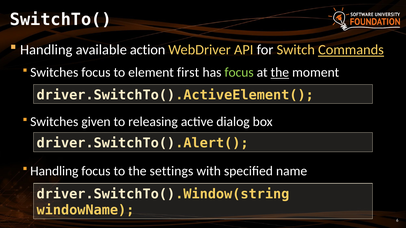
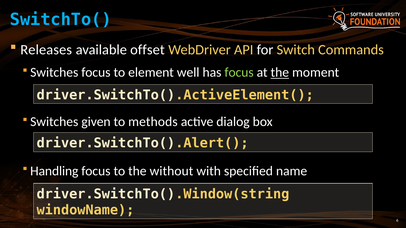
SwitchTo( colour: white -> light blue (61, 20)
Handling: Handling -> Releases (46, 50)
action: action -> offset (147, 50)
Commands underline: present -> none (351, 50)
first: first -> well (188, 73)
releasing: releasing -> methods (153, 122)
settings: settings -> without (171, 171)
